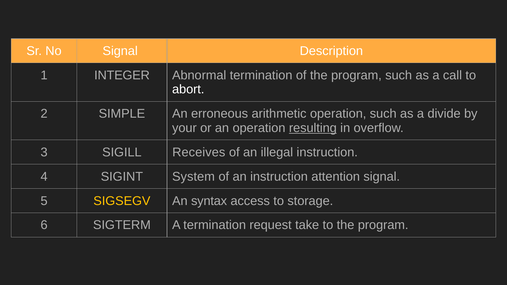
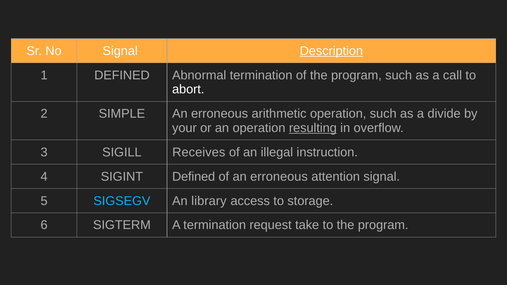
Description underline: none -> present (331, 51)
1 INTEGER: INTEGER -> DEFINED (122, 75)
SIGINT System: System -> Defined (194, 177)
of an instruction: instruction -> erroneous (279, 177)
SIGSEGV colour: yellow -> light blue (122, 201)
syntax: syntax -> library (209, 201)
